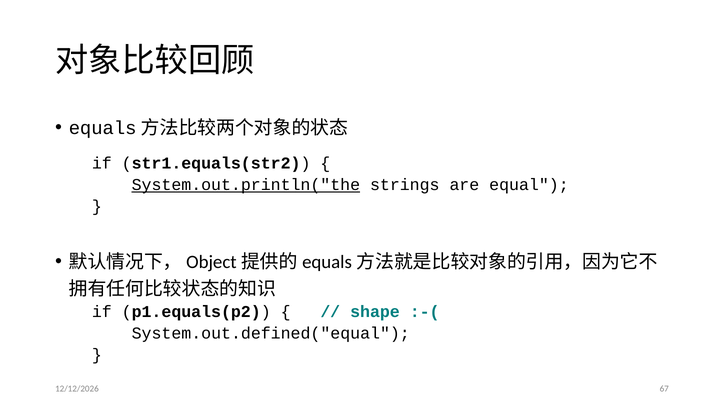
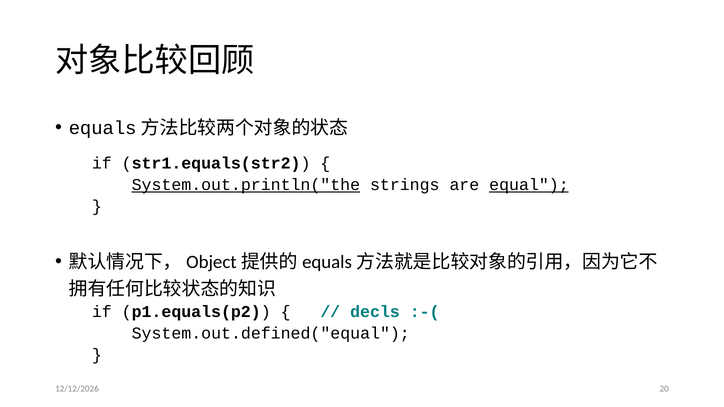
equal underline: none -> present (529, 185)
shape: shape -> decls (375, 312)
67: 67 -> 20 (664, 389)
